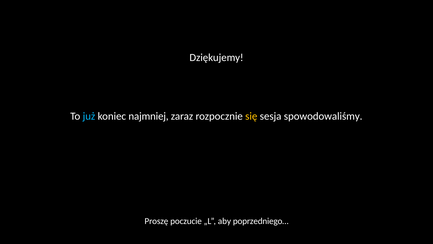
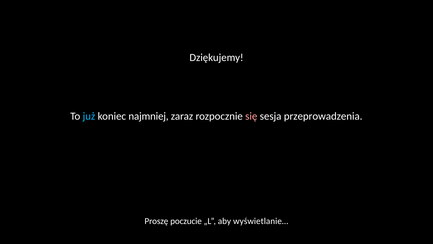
się colour: yellow -> pink (251, 116)
spowodowaliśmy: spowodowaliśmy -> przeprowadzenia (323, 116)
poprzedniego…: poprzedniego… -> wyświetlanie… (261, 221)
